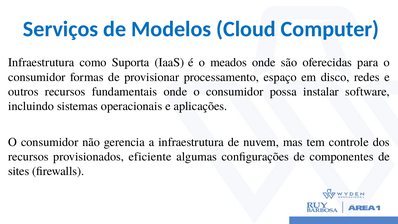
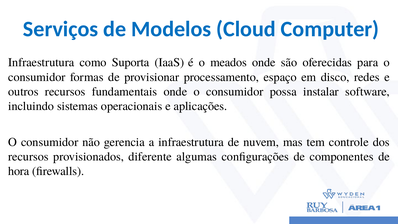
eficiente: eficiente -> diferente (150, 157)
sites: sites -> hora (19, 171)
